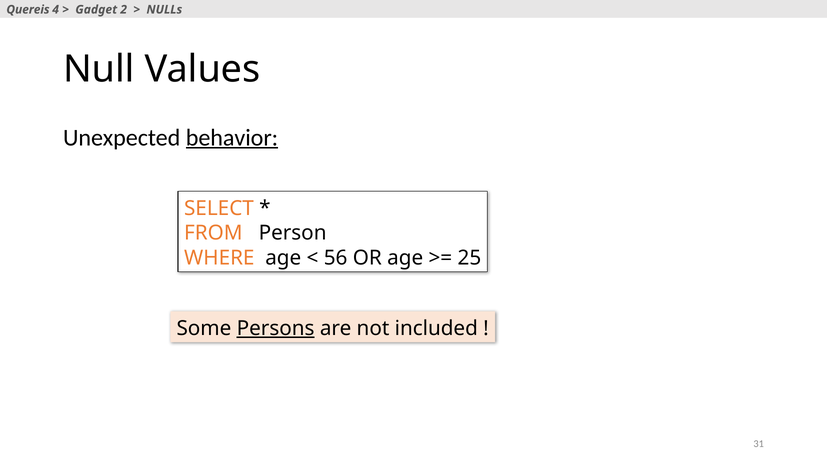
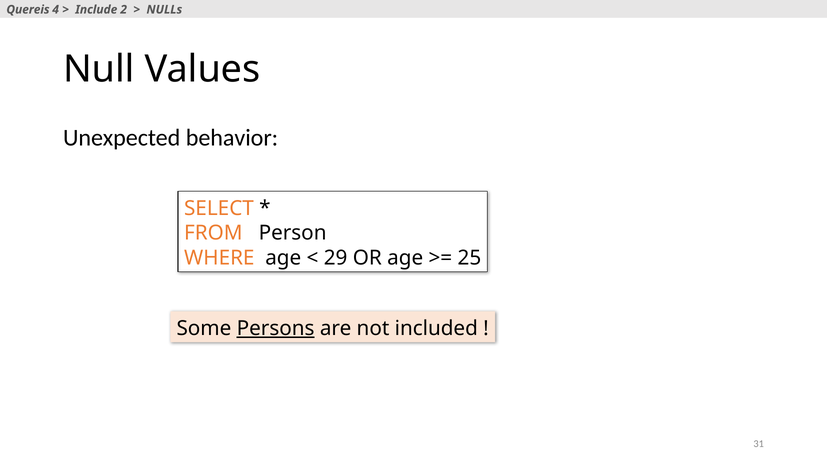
Gadget: Gadget -> Include (96, 10)
behavior underline: present -> none (232, 138)
56: 56 -> 29 (336, 258)
